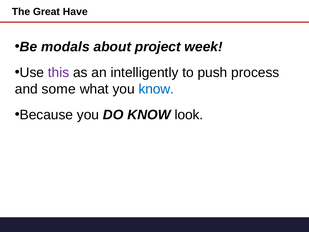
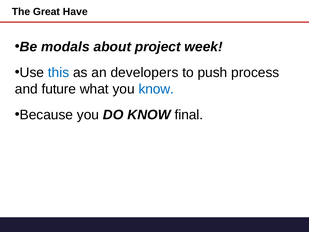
this colour: purple -> blue (59, 73)
intelligently: intelligently -> developers (144, 73)
some: some -> future (59, 89)
look: look -> final (189, 115)
